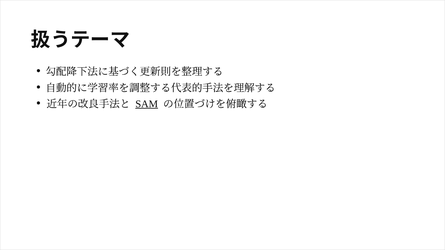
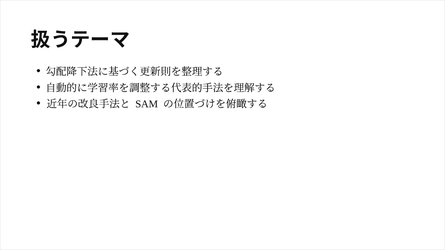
SAM underline: present -> none (147, 104)
